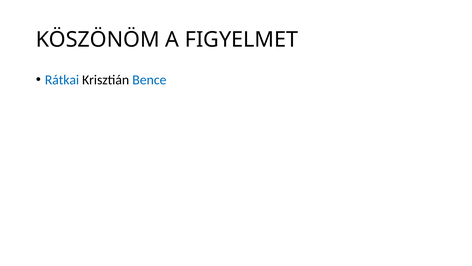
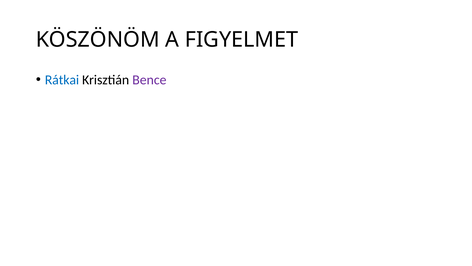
Bence colour: blue -> purple (149, 80)
